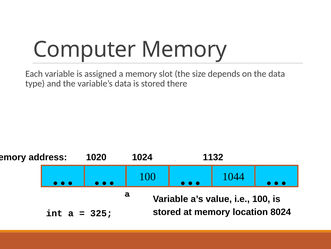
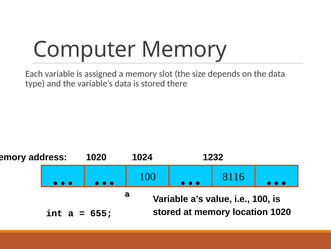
1132: 1132 -> 1232 (213, 157)
1044: 1044 -> 8116 (233, 176)
location 8024: 8024 -> 1020 (281, 211)
325: 325 -> 655 (101, 213)
